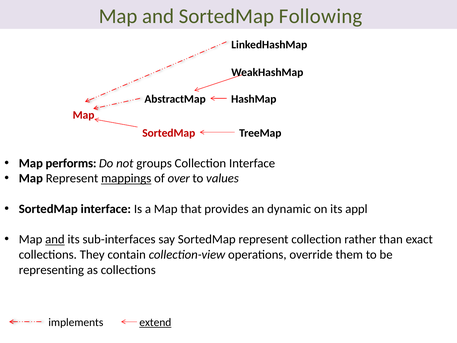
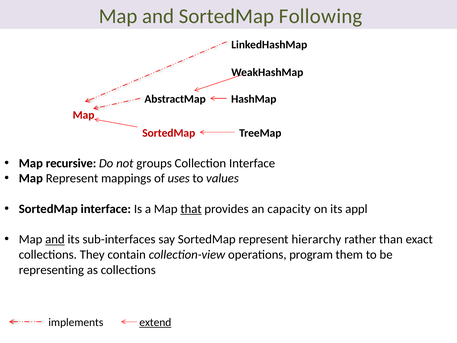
performs: performs -> recursive (71, 163)
mappings underline: present -> none (126, 178)
over: over -> uses (179, 178)
that underline: none -> present (191, 209)
dynamic: dynamic -> capacity (289, 209)
represent collection: collection -> hierarchy (316, 239)
override: override -> program (311, 255)
